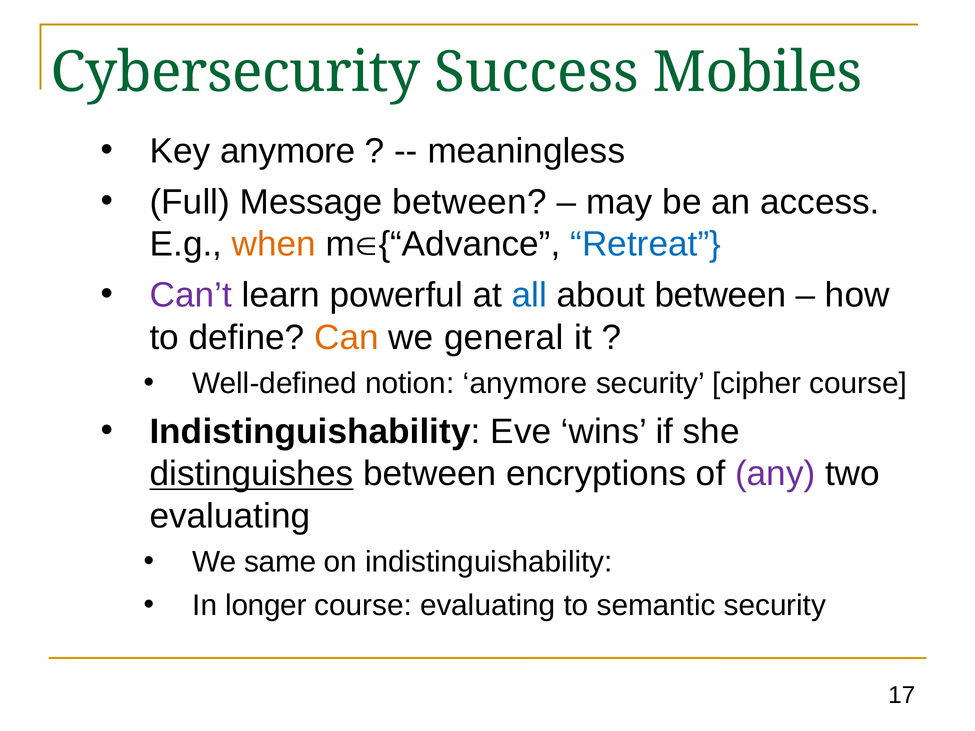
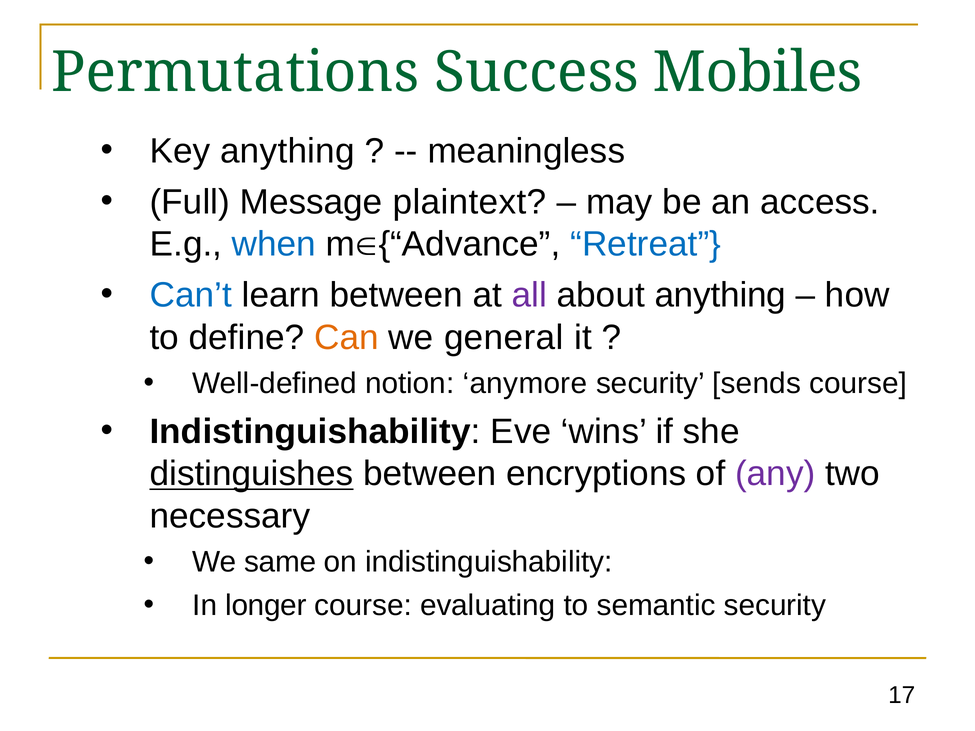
Cybersecurity: Cybersecurity -> Permutations (235, 73)
Key anymore: anymore -> anything (288, 151)
Message between: between -> plaintext (469, 202)
when colour: orange -> blue (274, 244)
Can’t colour: purple -> blue (191, 295)
learn powerful: powerful -> between (396, 295)
all colour: blue -> purple (529, 295)
about between: between -> anything (720, 295)
cipher: cipher -> sends (757, 384)
evaluating: evaluating -> necessary (230, 516)
